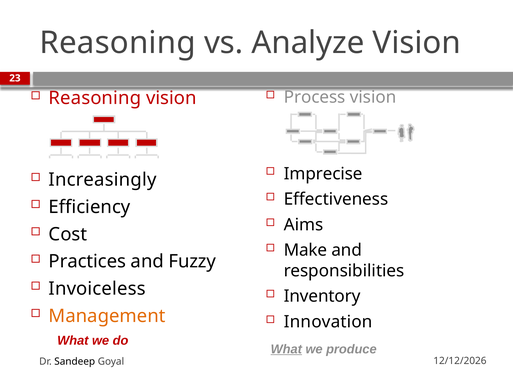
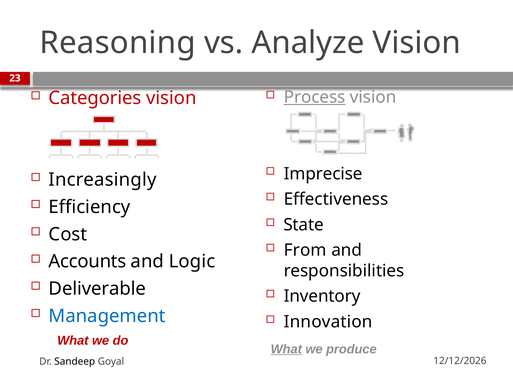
Process underline: none -> present (315, 97)
Reasoning: Reasoning -> Categories (95, 98)
Aims: Aims -> State (304, 225)
Make: Make -> From (305, 250)
Practices: Practices -> Accounts (87, 261)
Fuzzy: Fuzzy -> Logic (192, 261)
Invoiceless: Invoiceless -> Deliverable (97, 288)
Management colour: orange -> blue (107, 316)
